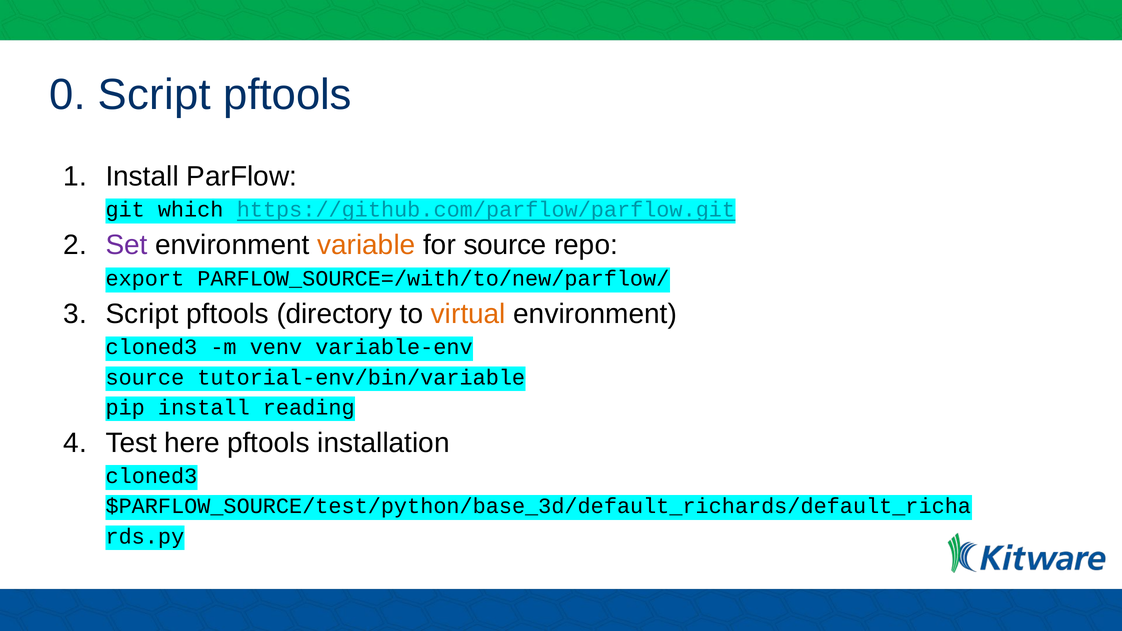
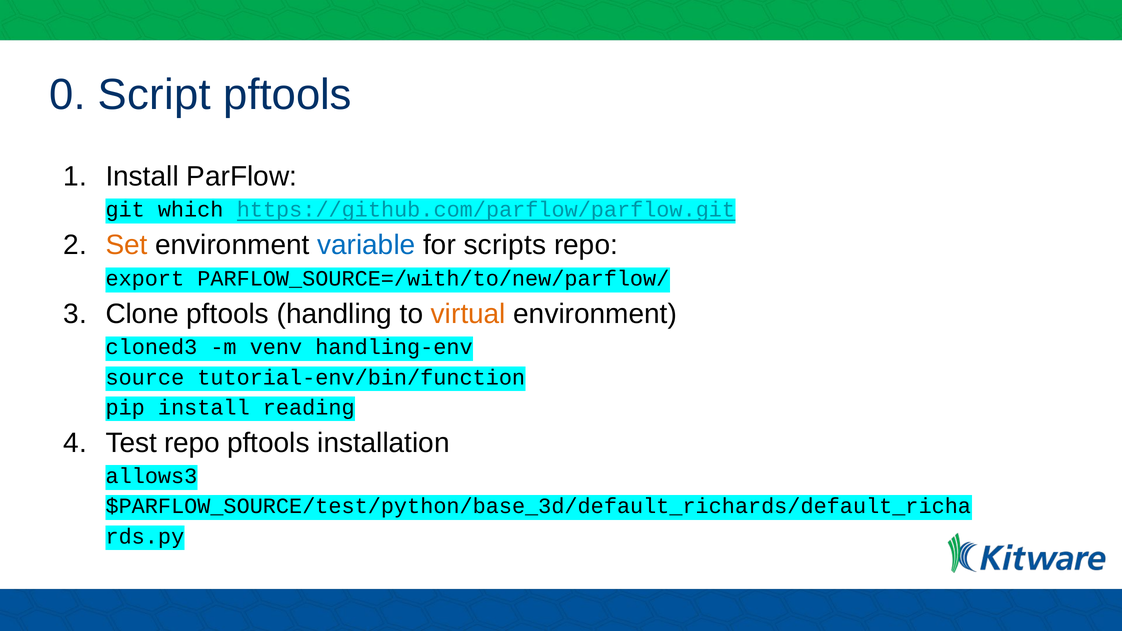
Set colour: purple -> orange (127, 245)
variable colour: orange -> blue (366, 245)
for source: source -> scripts (505, 245)
Script: Script -> Clone (142, 314)
directory: directory -> handling (334, 314)
variable-env: variable-env -> handling-env (394, 347)
tutorial-env/bin/variable: tutorial-env/bin/variable -> tutorial-env/bin/function (361, 377)
Test here: here -> repo (192, 443)
cloned3: cloned3 -> allows3 (151, 476)
